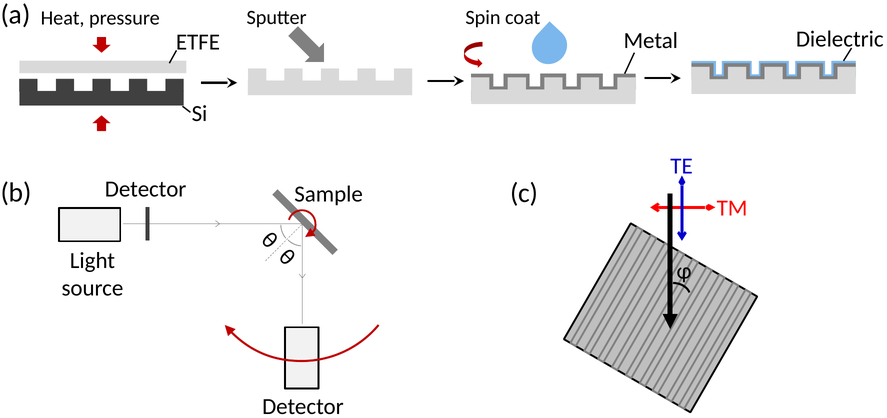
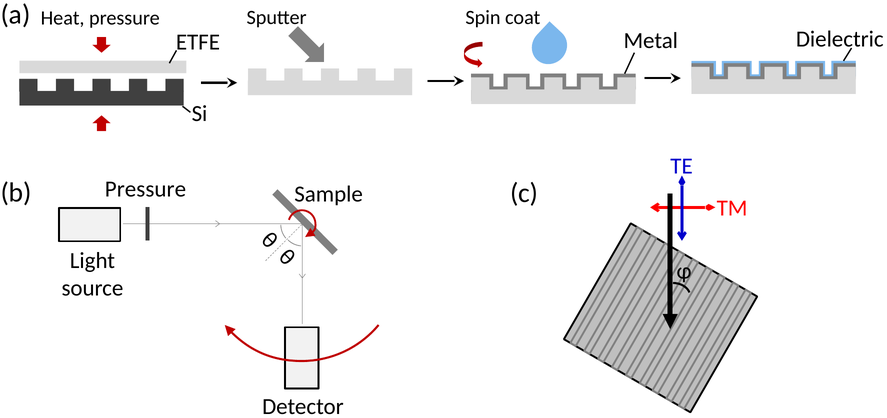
Detector: Detector -> Pressure (145, 189)
